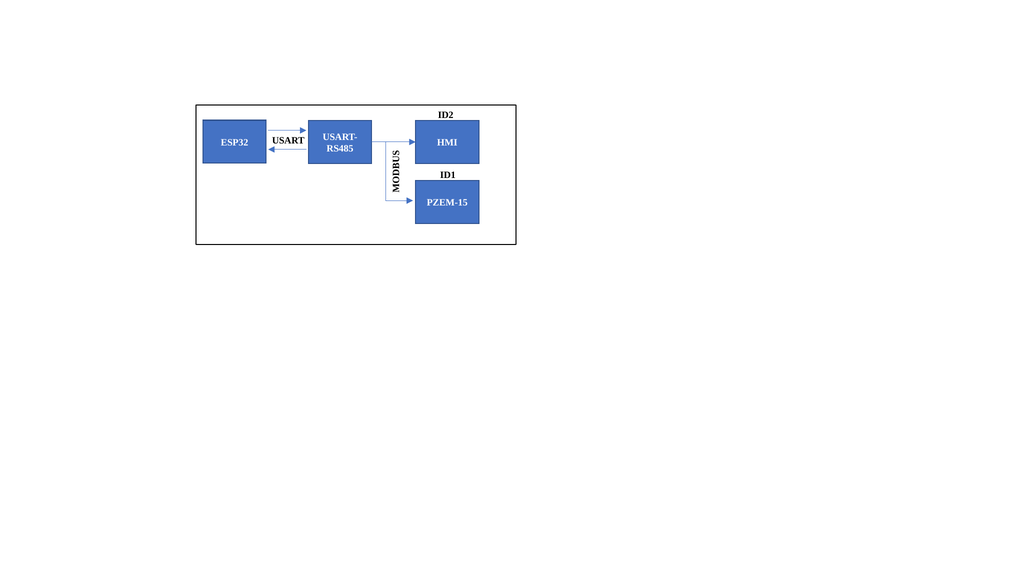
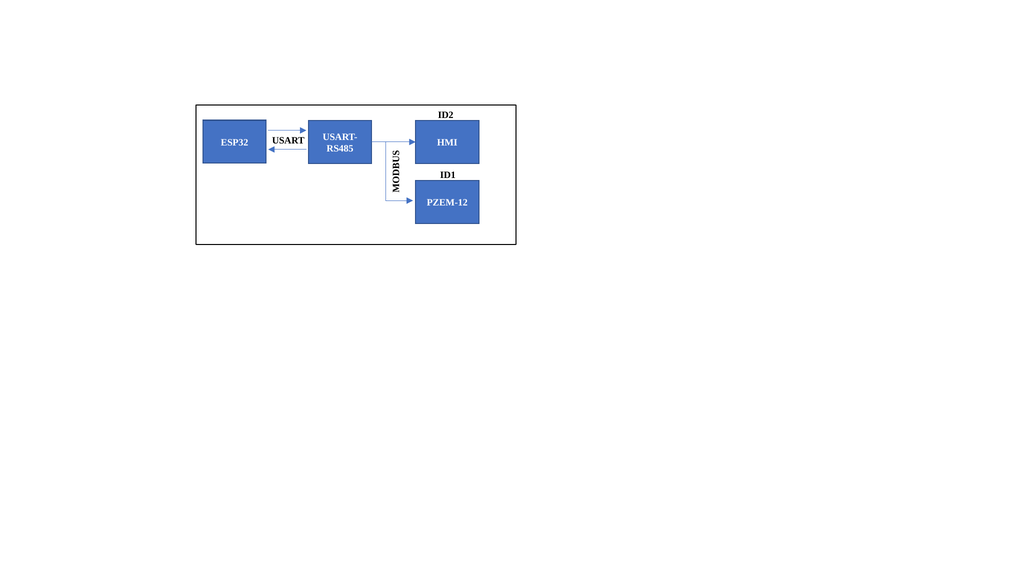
PZEM-15: PZEM-15 -> PZEM-12 (447, 203)
